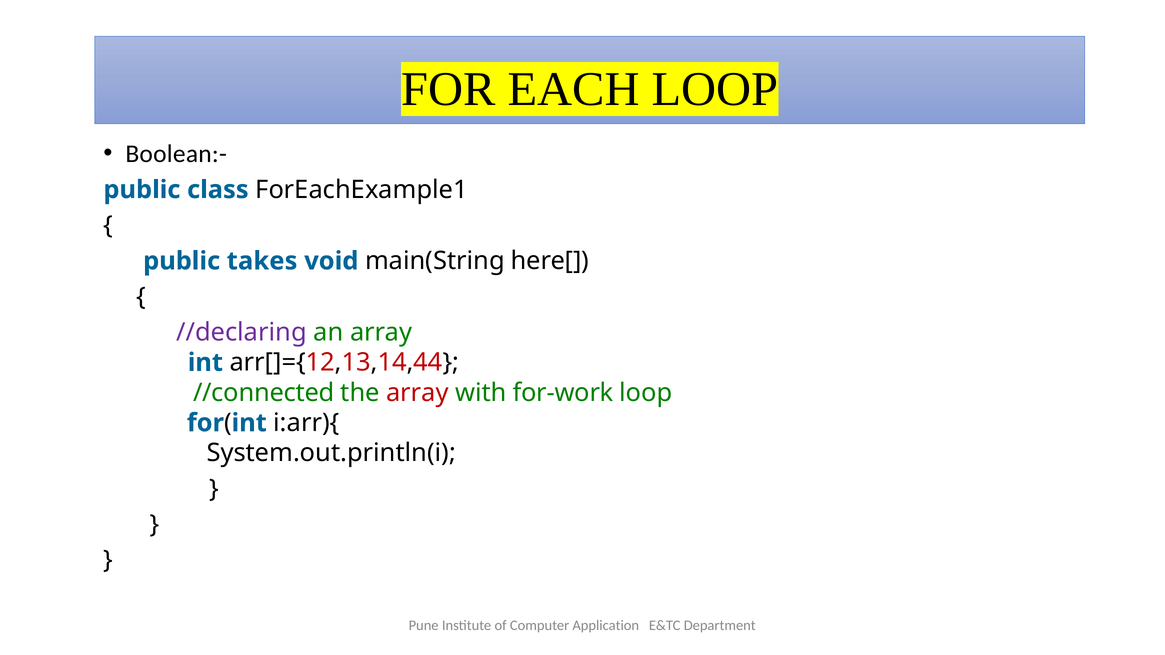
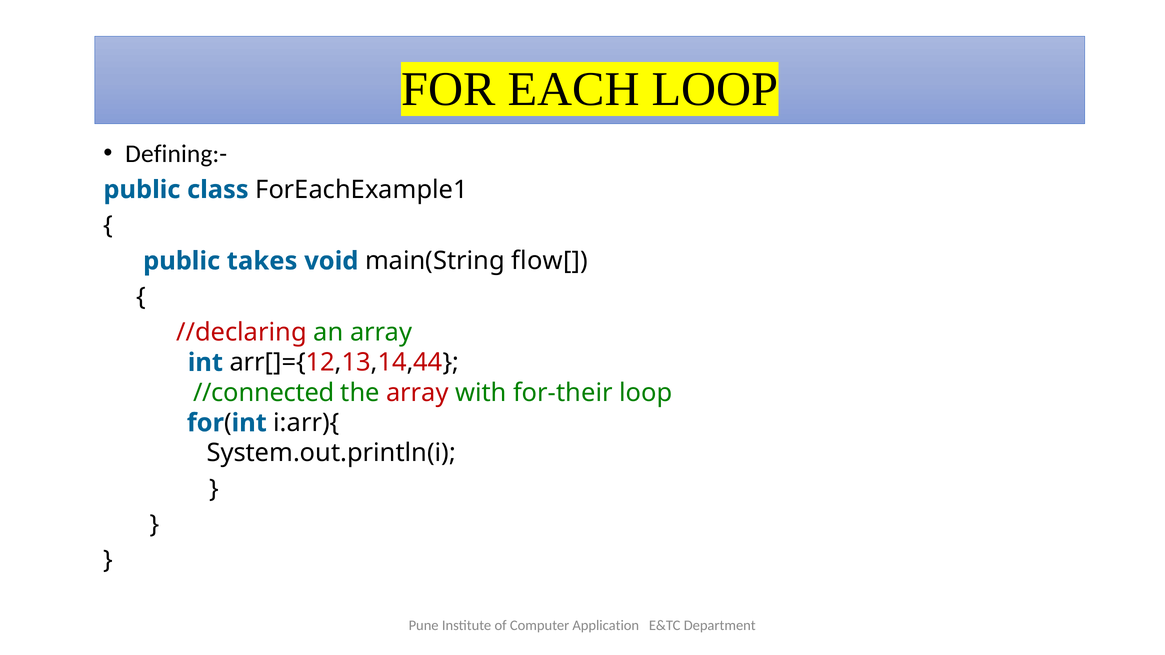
Boolean:-: Boolean:- -> Defining:- (176, 154)
here[: here[ -> flow[ (550, 261)
//declaring colour: purple -> red (242, 332)
for-work: for-work -> for-their (563, 393)
